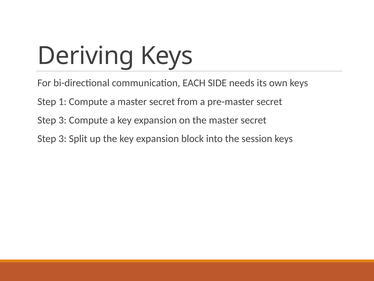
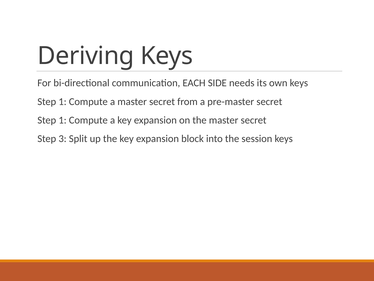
3: 3 -> 1 (63, 120)
